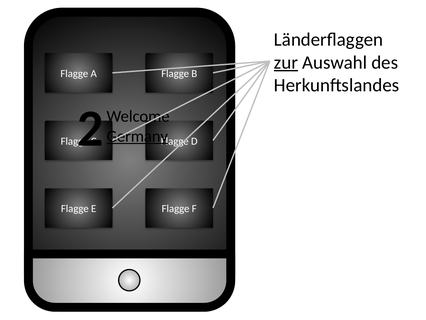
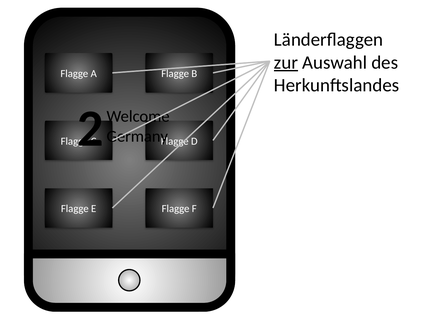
Germany underline: present -> none (137, 136)
